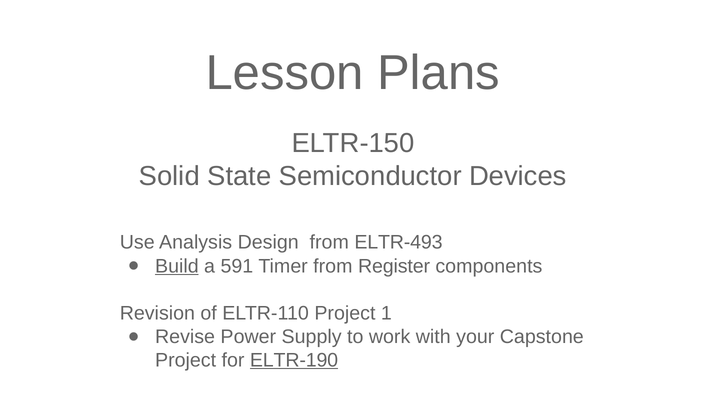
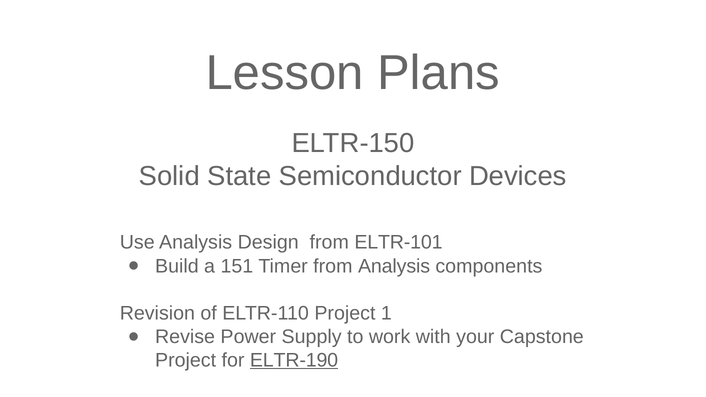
ELTR-493: ELTR-493 -> ELTR-101 (398, 243)
Build underline: present -> none (177, 266)
591: 591 -> 151 (237, 266)
from Register: Register -> Analysis (394, 266)
